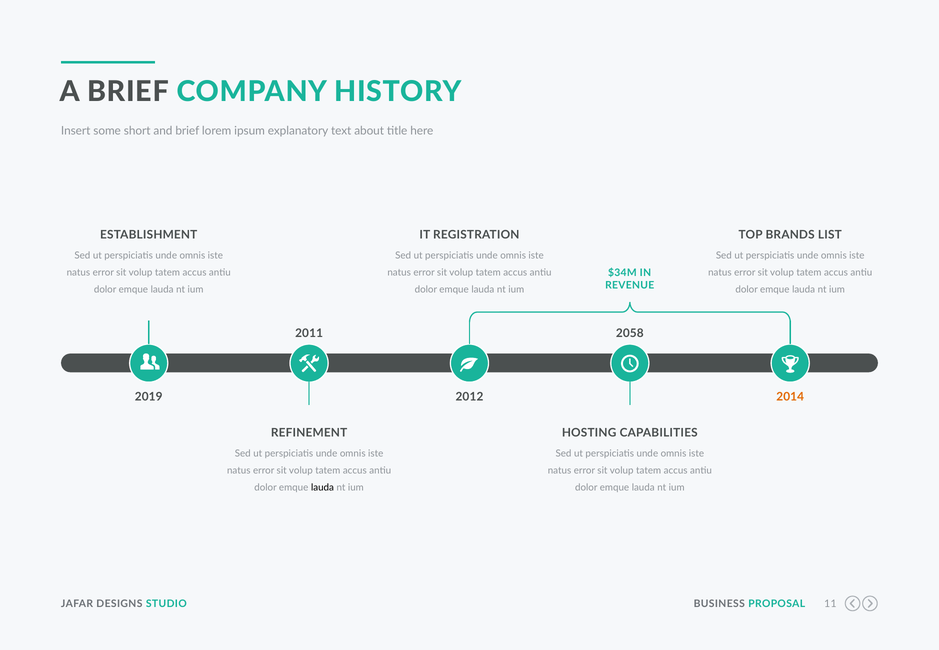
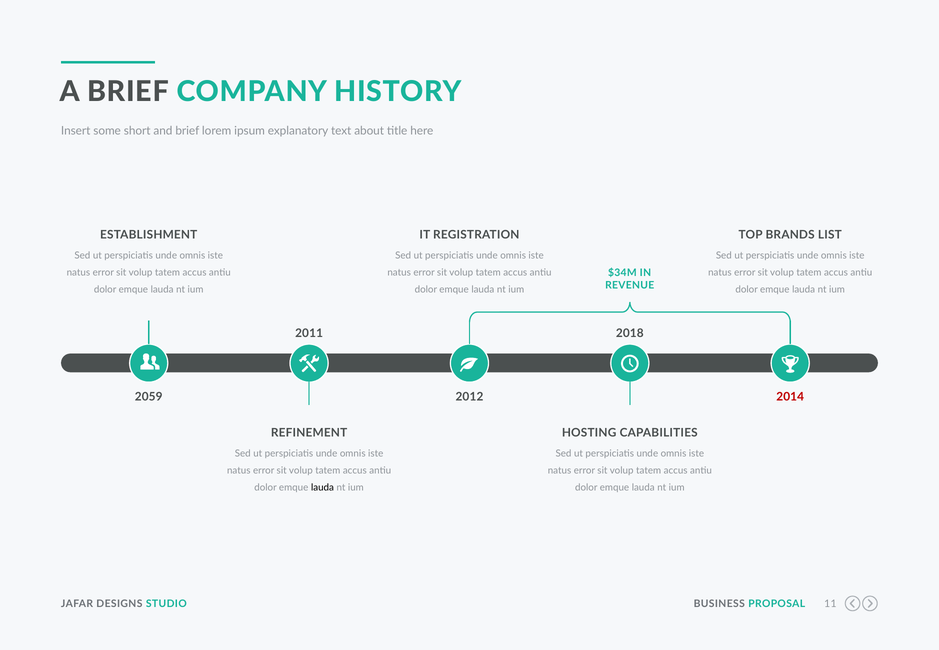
2058: 2058 -> 2018 (630, 334)
2019: 2019 -> 2059 (149, 397)
2014 colour: orange -> red (790, 397)
